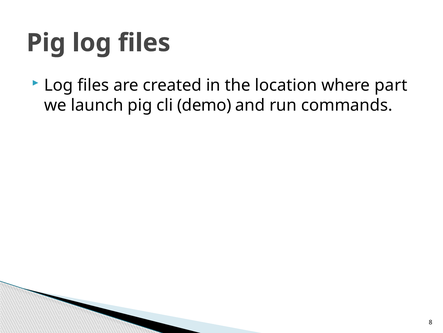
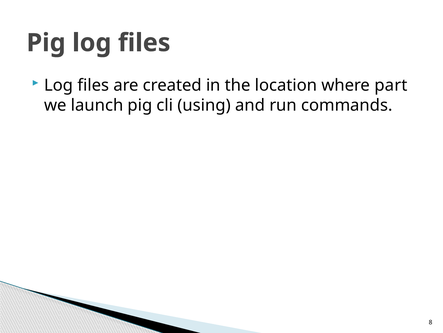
demo: demo -> using (204, 105)
